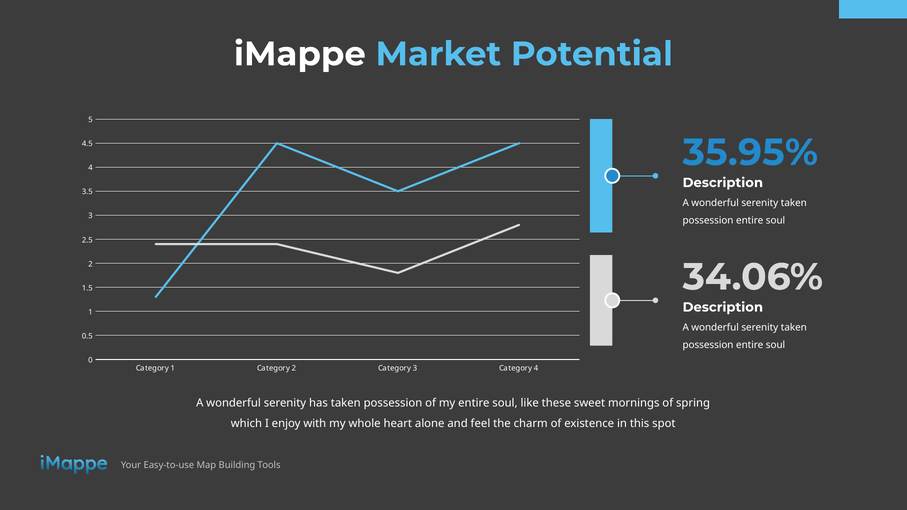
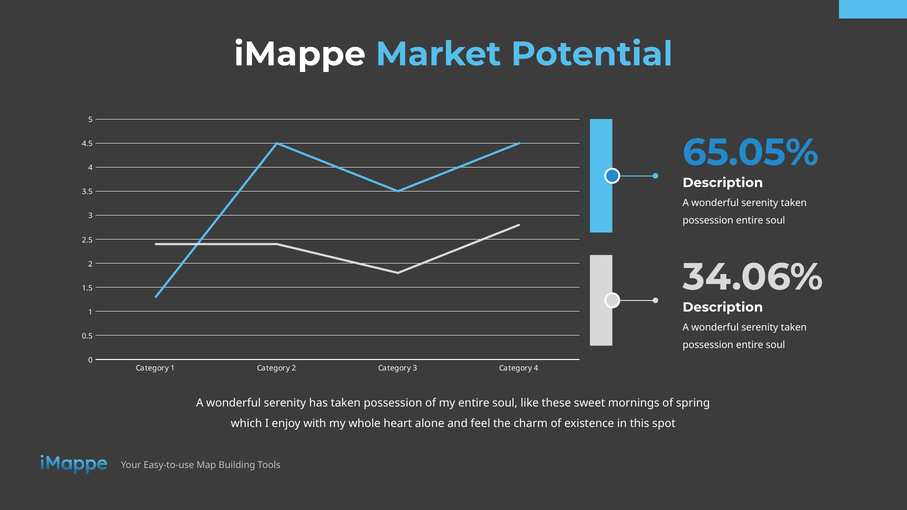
35.95%: 35.95% -> 65.05% (751, 153)
